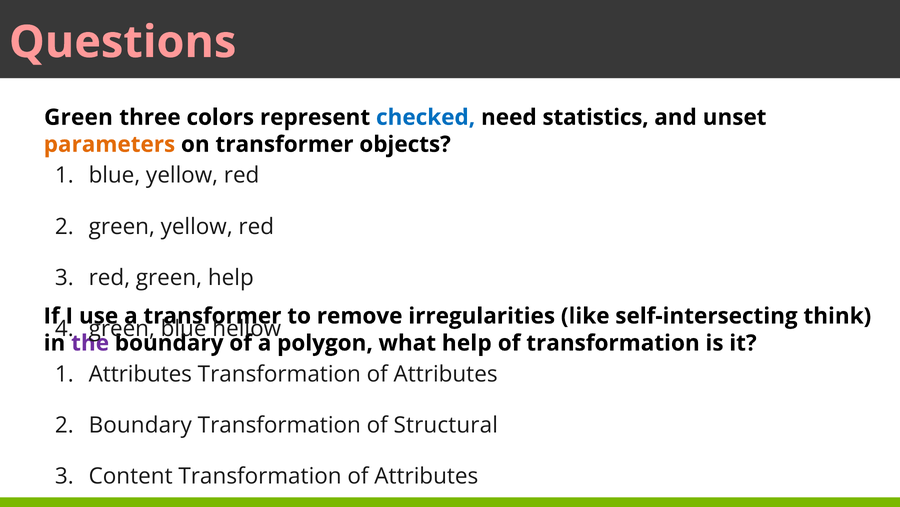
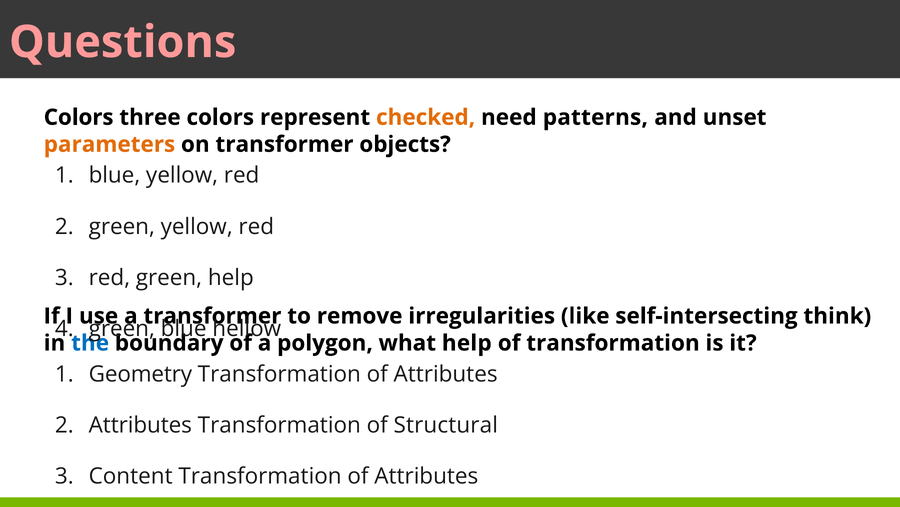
Green: Green -> Colors (79, 117)
checked colour: blue -> orange (426, 117)
statistics: statistics -> patterns (595, 117)
the colour: purple -> blue (90, 343)
Attributes: Attributes -> Geometry (140, 374)
Boundary: Boundary -> Attributes (140, 425)
